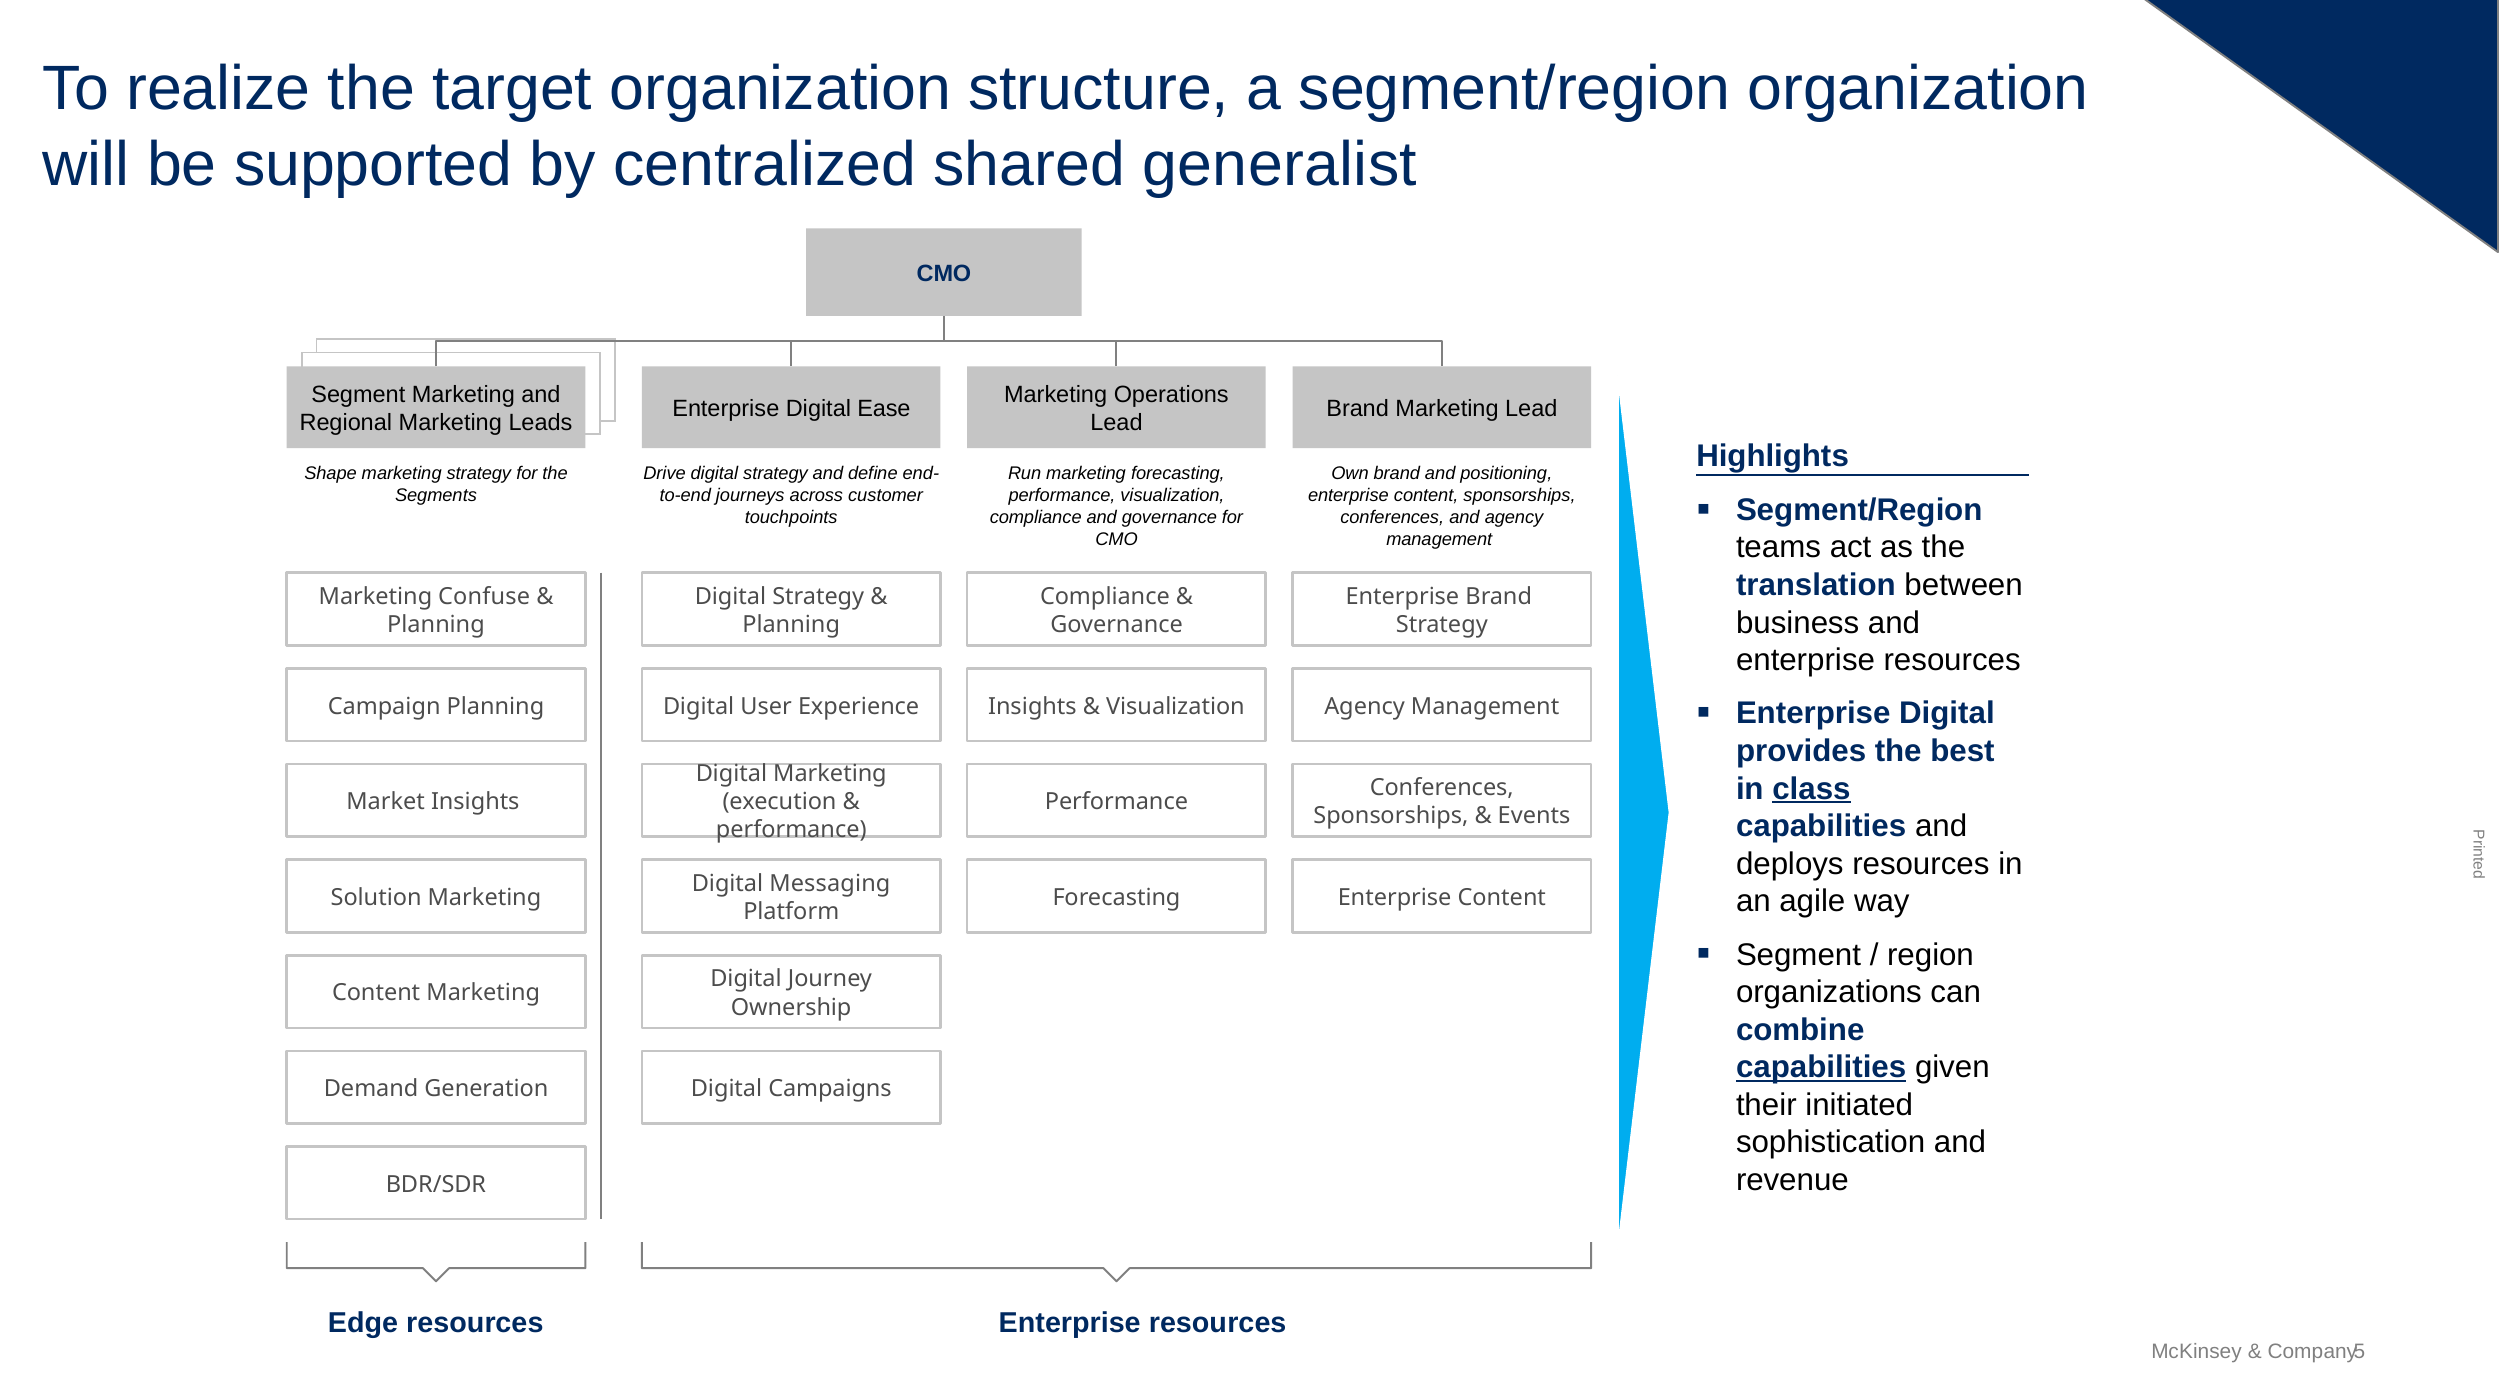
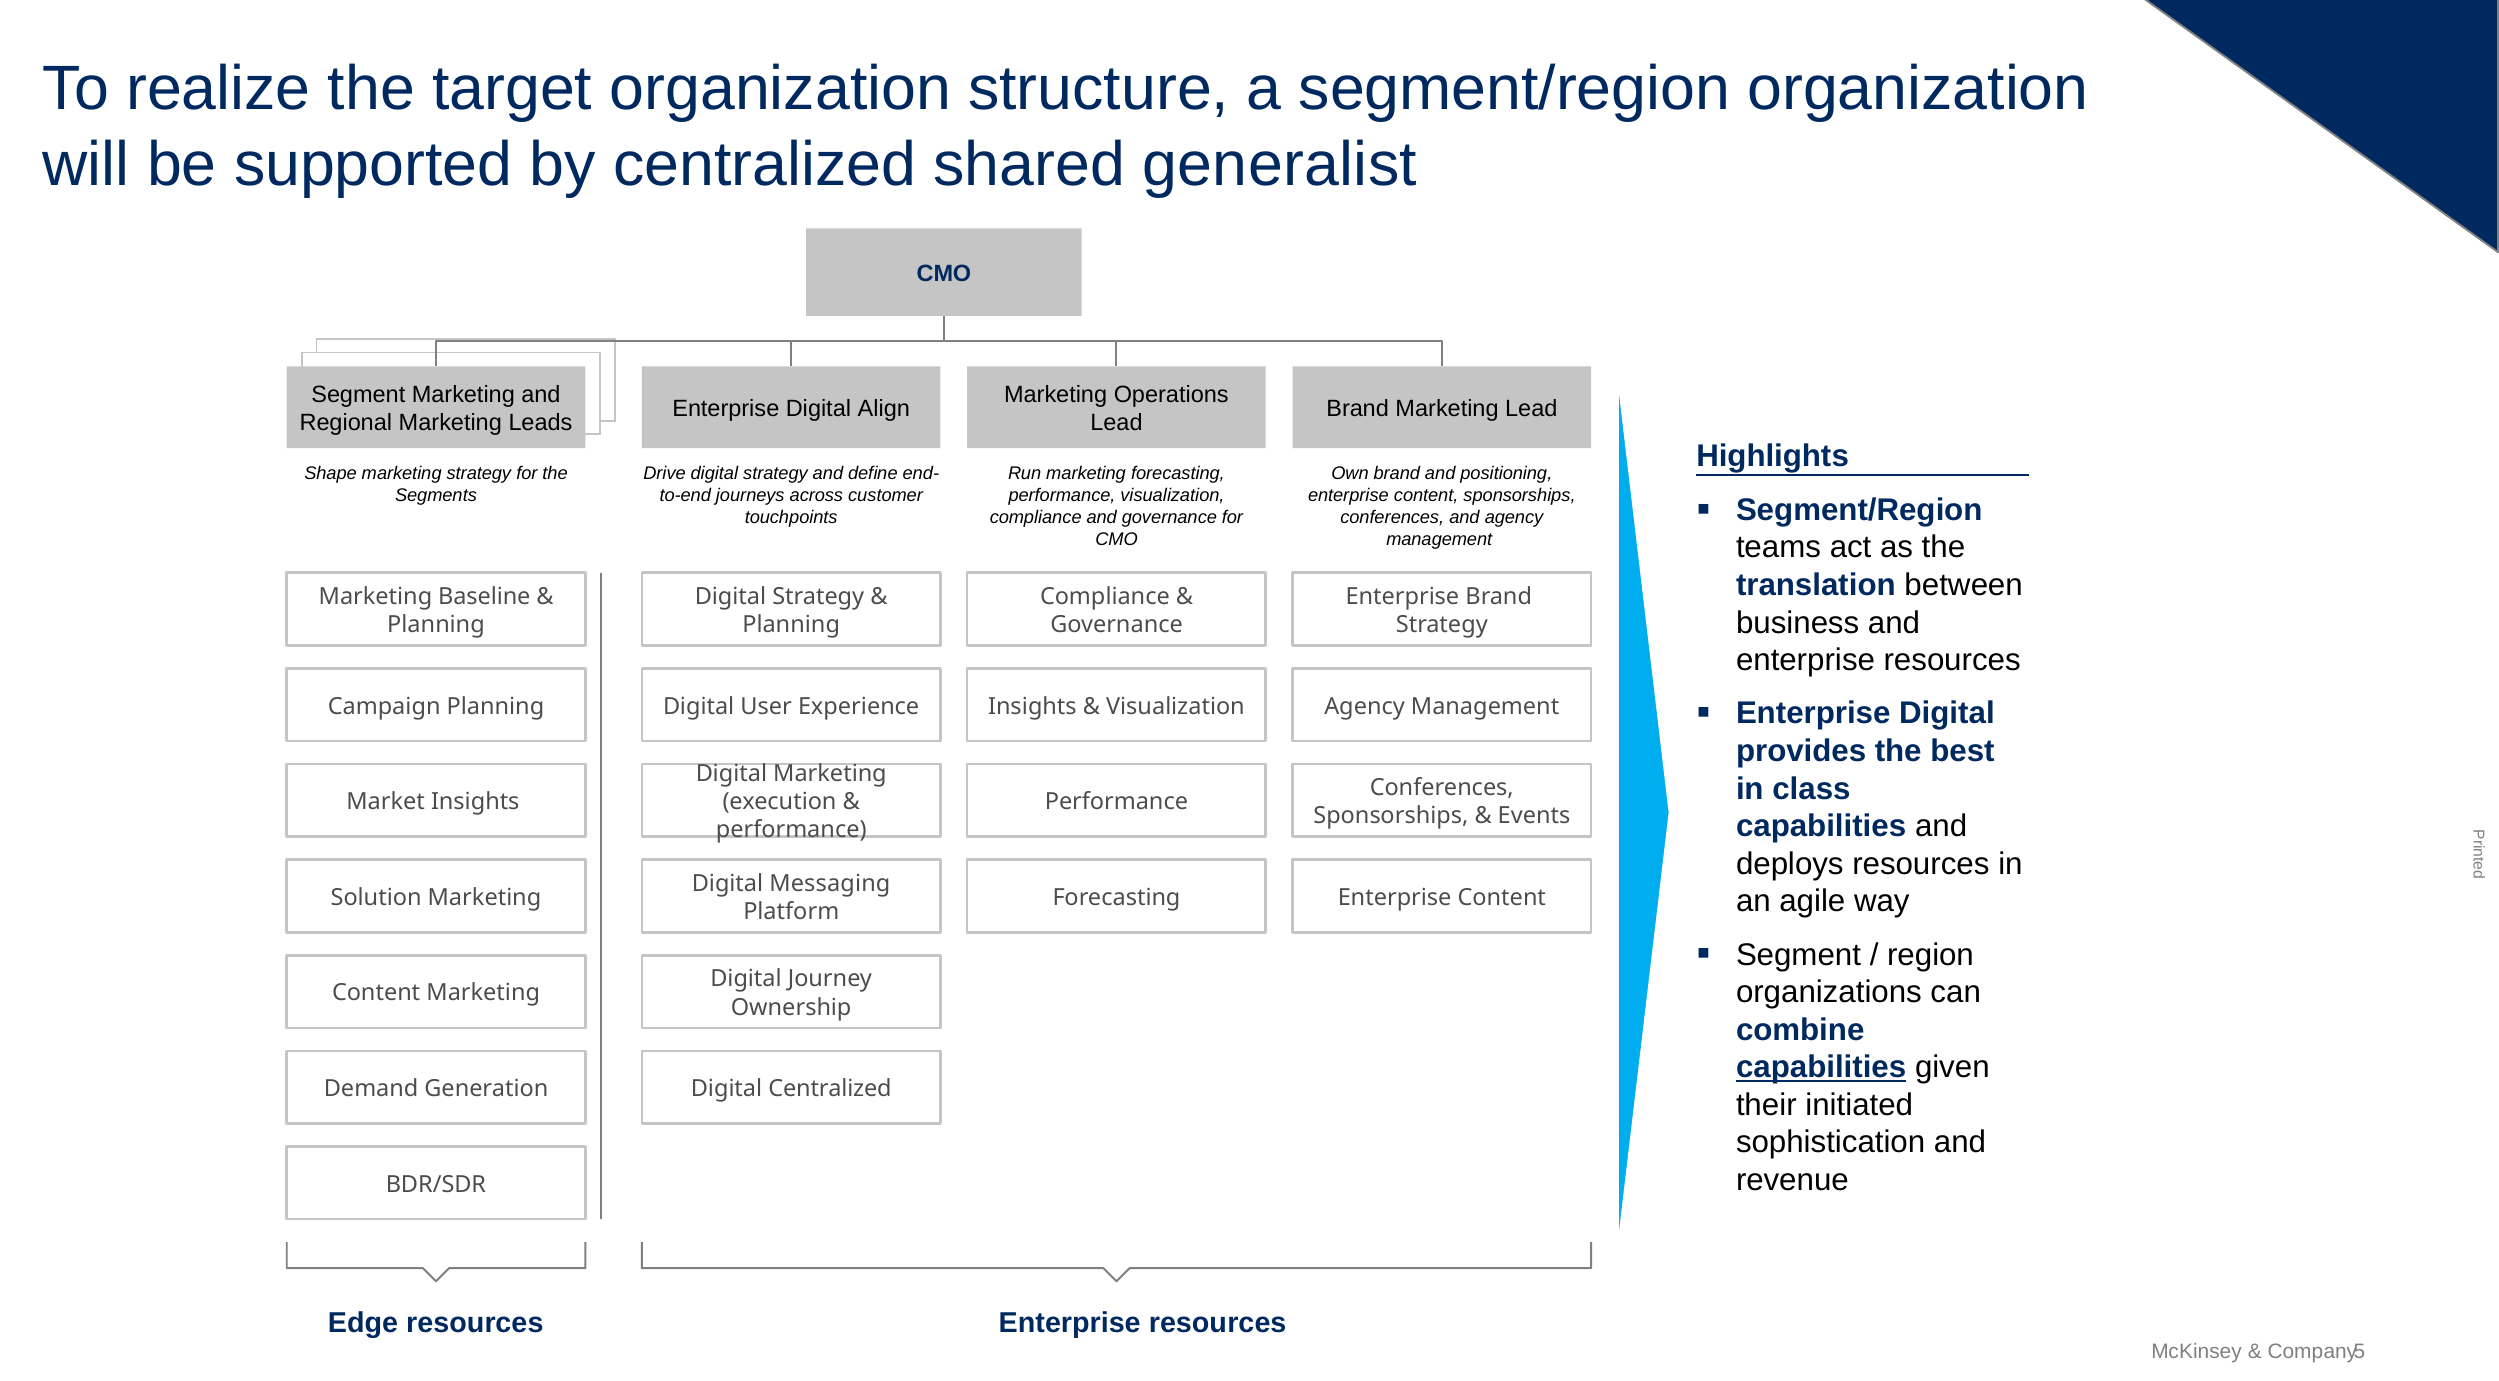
Ease: Ease -> Align (884, 409)
Confuse: Confuse -> Baseline (484, 597)
class underline: present -> none (1811, 789)
Digital Campaigns: Campaigns -> Centralized (830, 1089)
